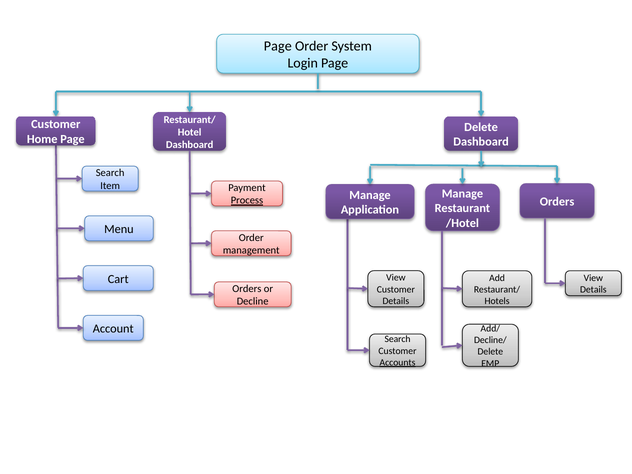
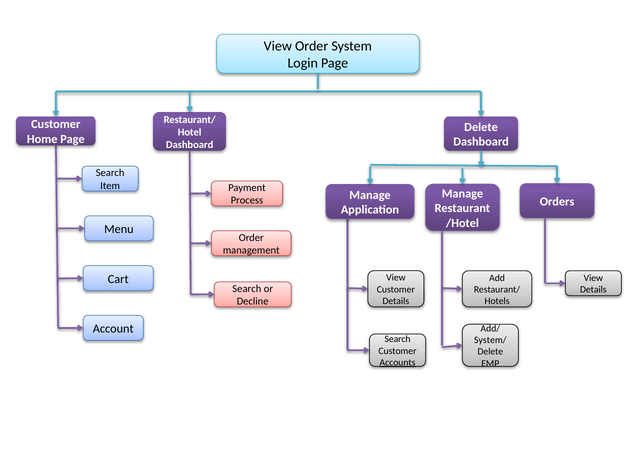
Page: Page -> View (278, 46)
Process underline: present -> none (247, 201)
Orders: Orders -> Search (247, 289)
Decline/: Decline/ -> System/ (490, 340)
